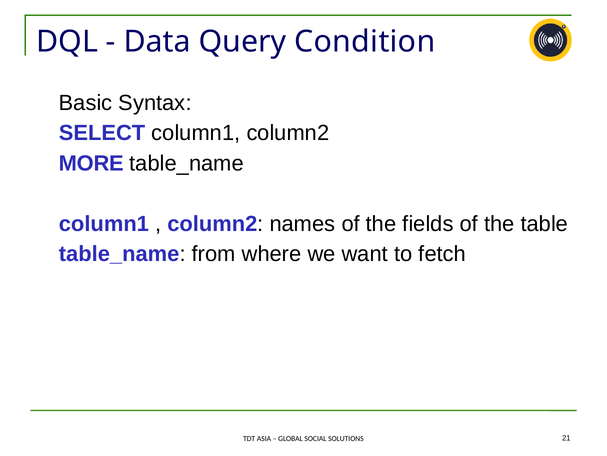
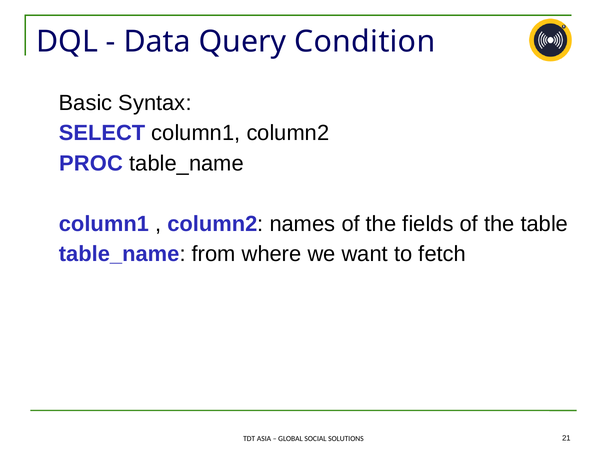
MORE: MORE -> PROC (91, 163)
